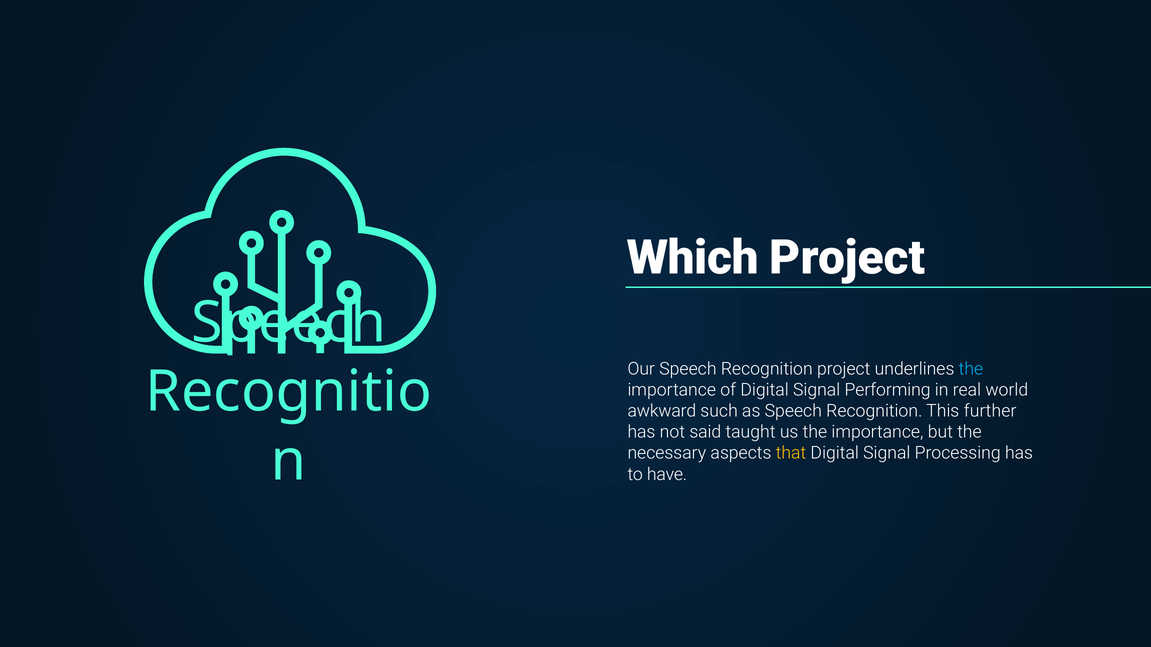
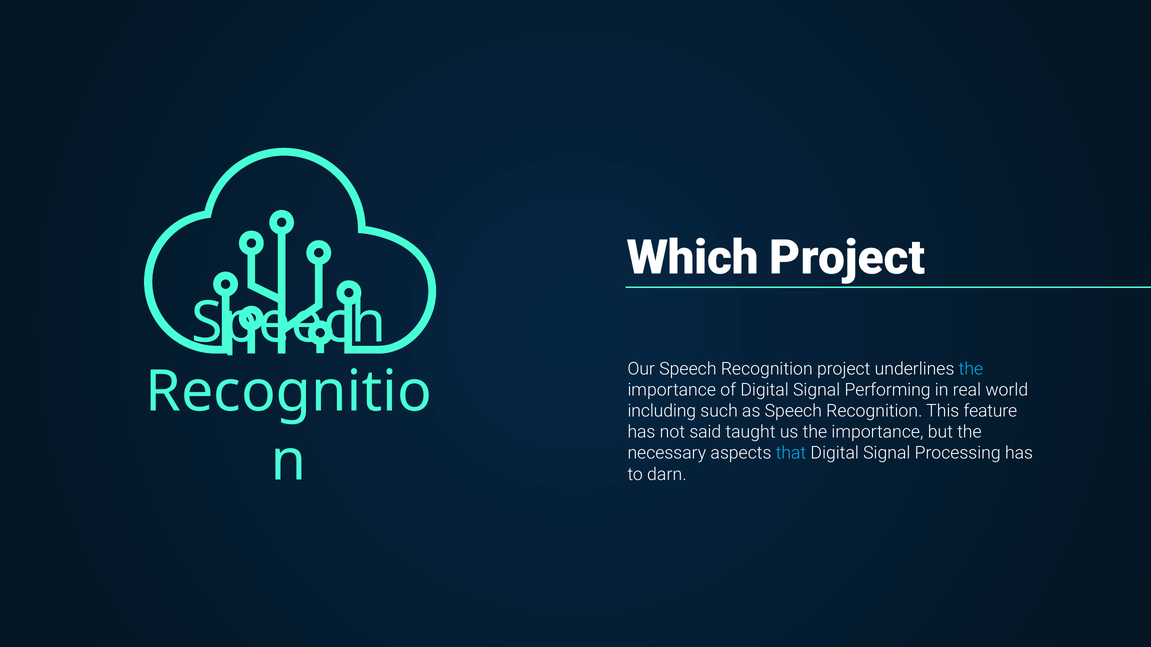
awkward: awkward -> including (662, 411)
further: further -> feature (990, 411)
that colour: yellow -> light blue (791, 453)
have: have -> darn (667, 475)
